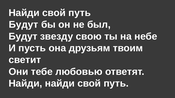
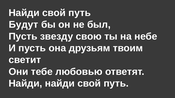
Будут: Будут -> Пусть (23, 37)
